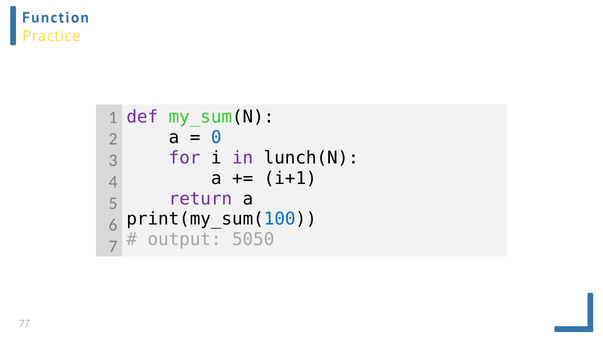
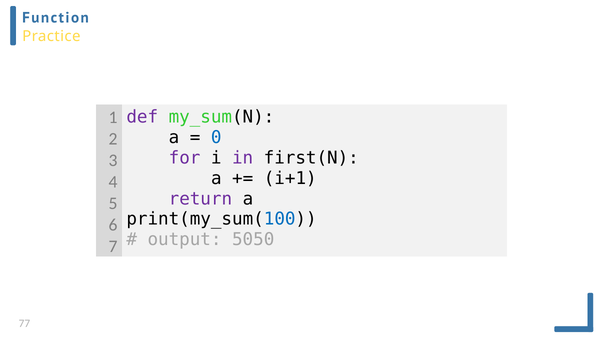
lunch(N: lunch(N -> first(N (311, 158)
